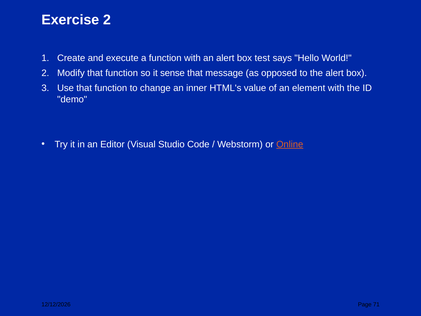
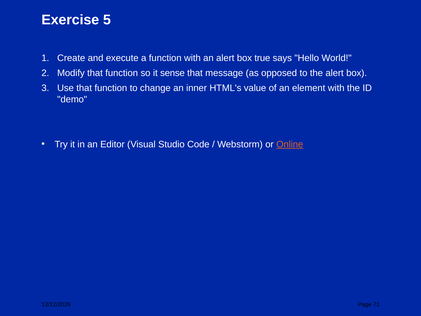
Exercise 2: 2 -> 5 (107, 20)
test: test -> true (262, 58)
